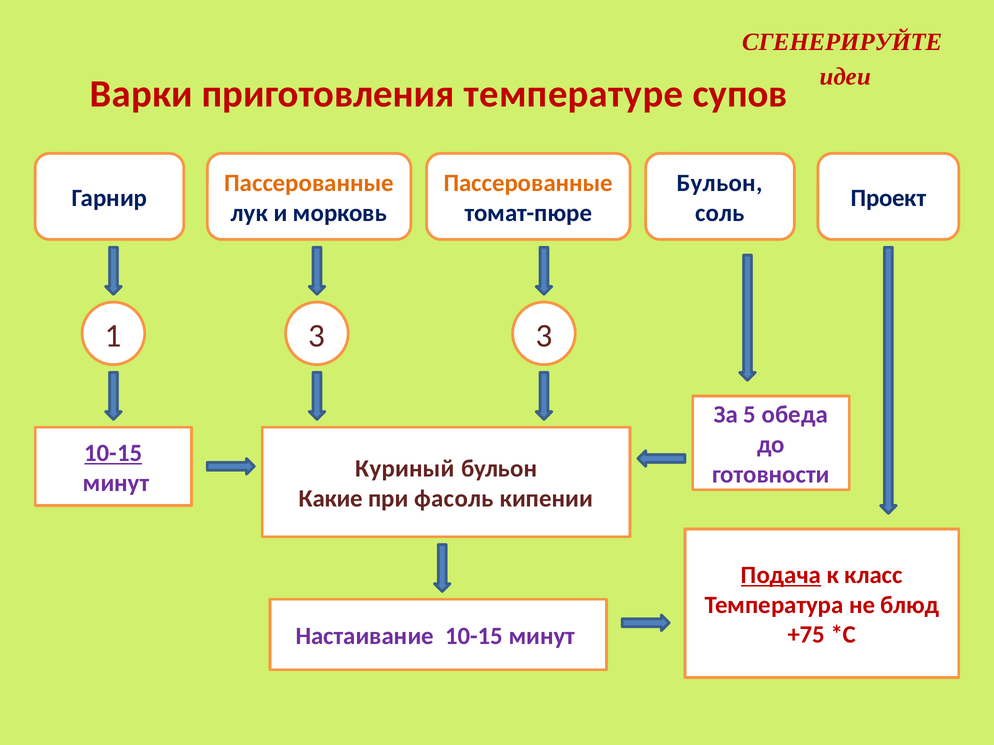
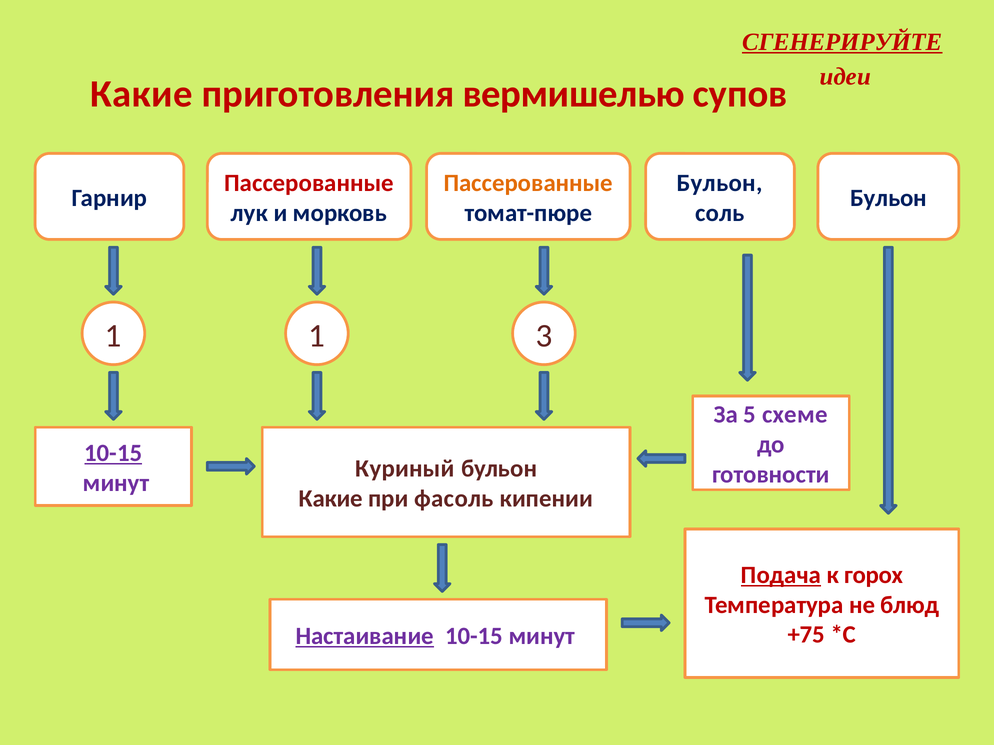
СГЕНЕРИРУЙТЕ underline: none -> present (842, 42)
Варки: Варки -> Какие (141, 94)
температуре: температуре -> вермишелью (574, 94)
Пассерованные colour: orange -> red (309, 183)
Проект: Проект -> Бульон (888, 198)
1 3: 3 -> 1 (317, 336)
обеда: обеда -> схеме (795, 415)
класс: класс -> горох (874, 576)
Настаивание underline: none -> present (365, 637)
